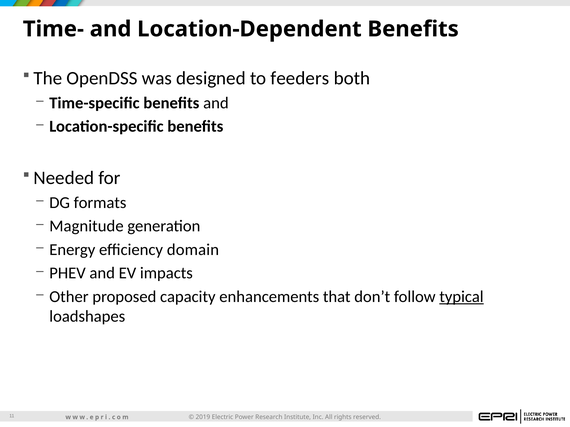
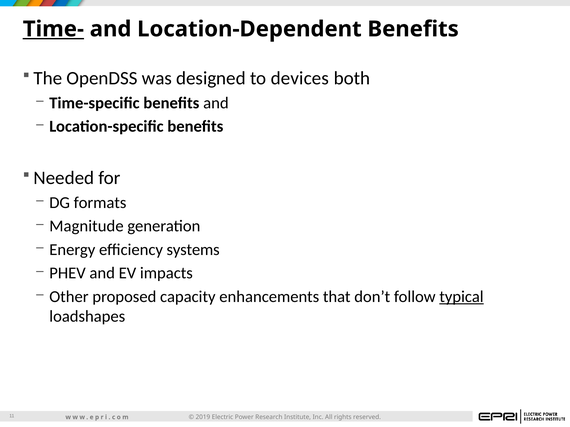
Time- underline: none -> present (53, 29)
feeders: feeders -> devices (300, 78)
domain: domain -> systems (193, 250)
